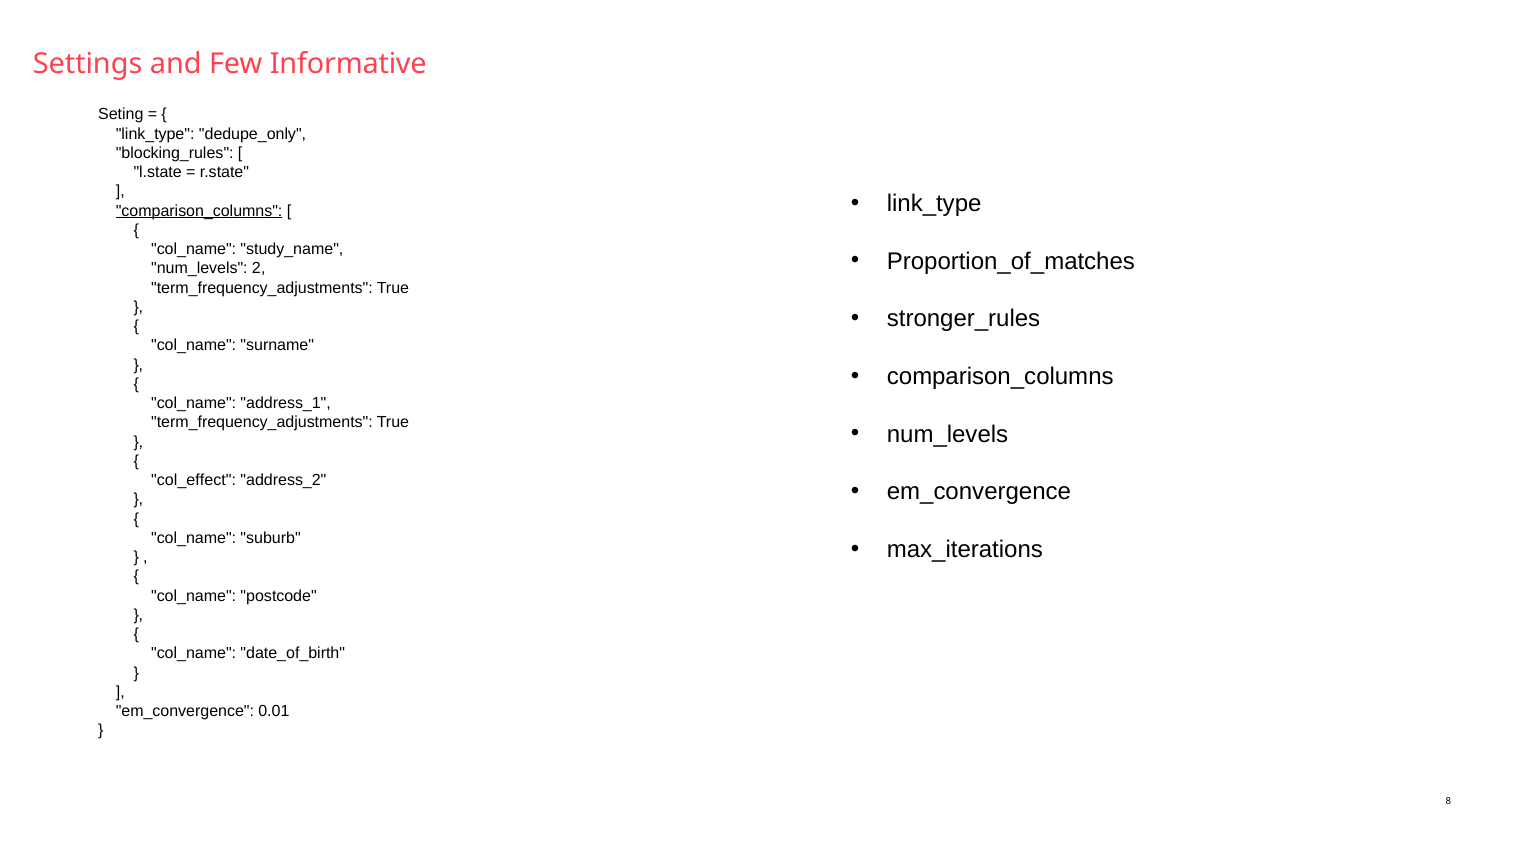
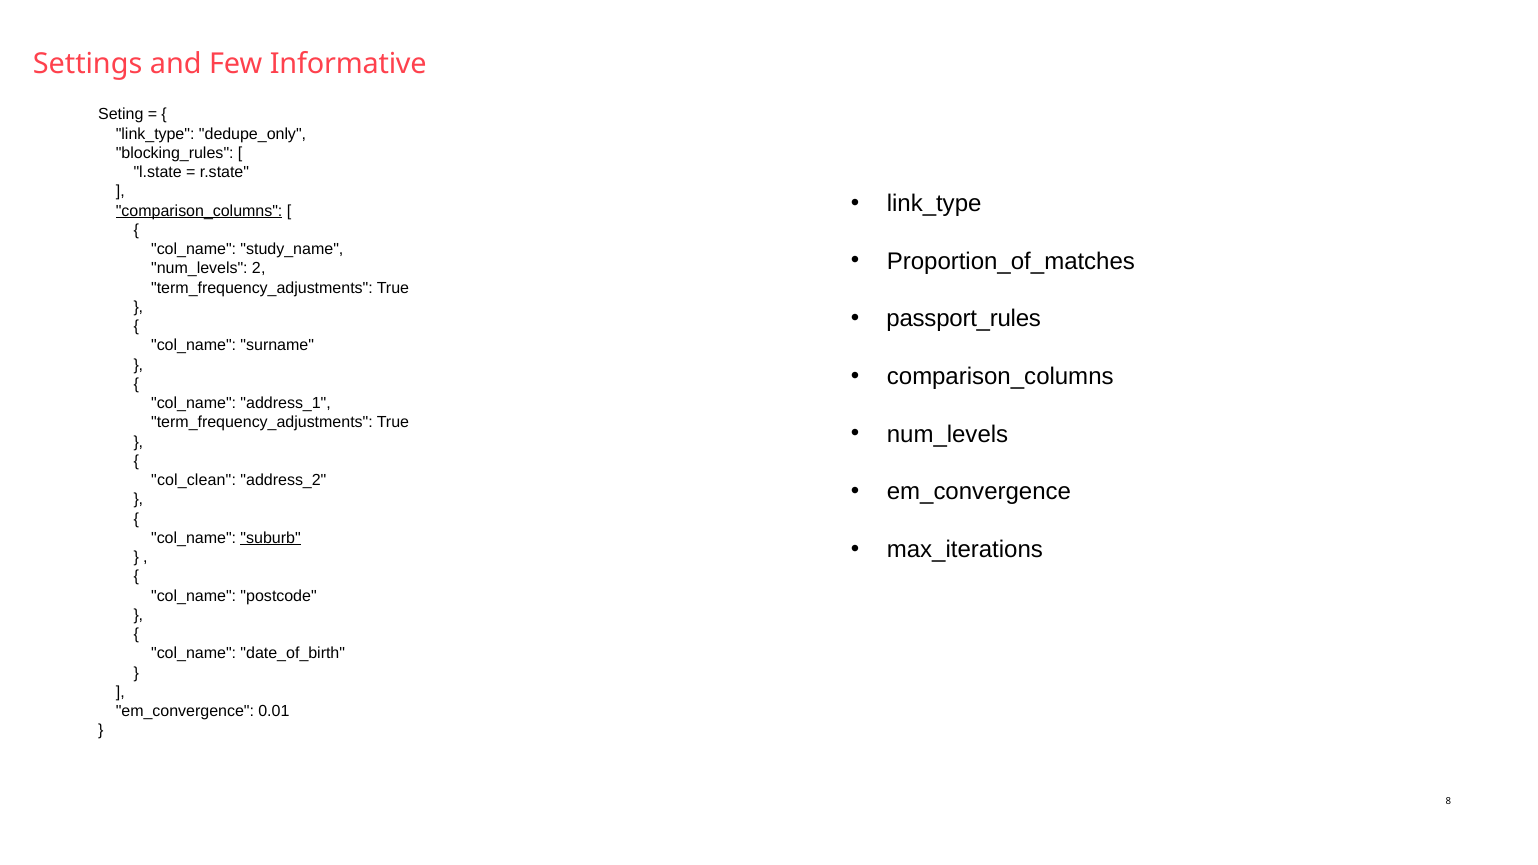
stronger_rules: stronger_rules -> passport_rules (964, 319)
col_effect: col_effect -> col_clean (194, 480)
suburb underline: none -> present (271, 538)
